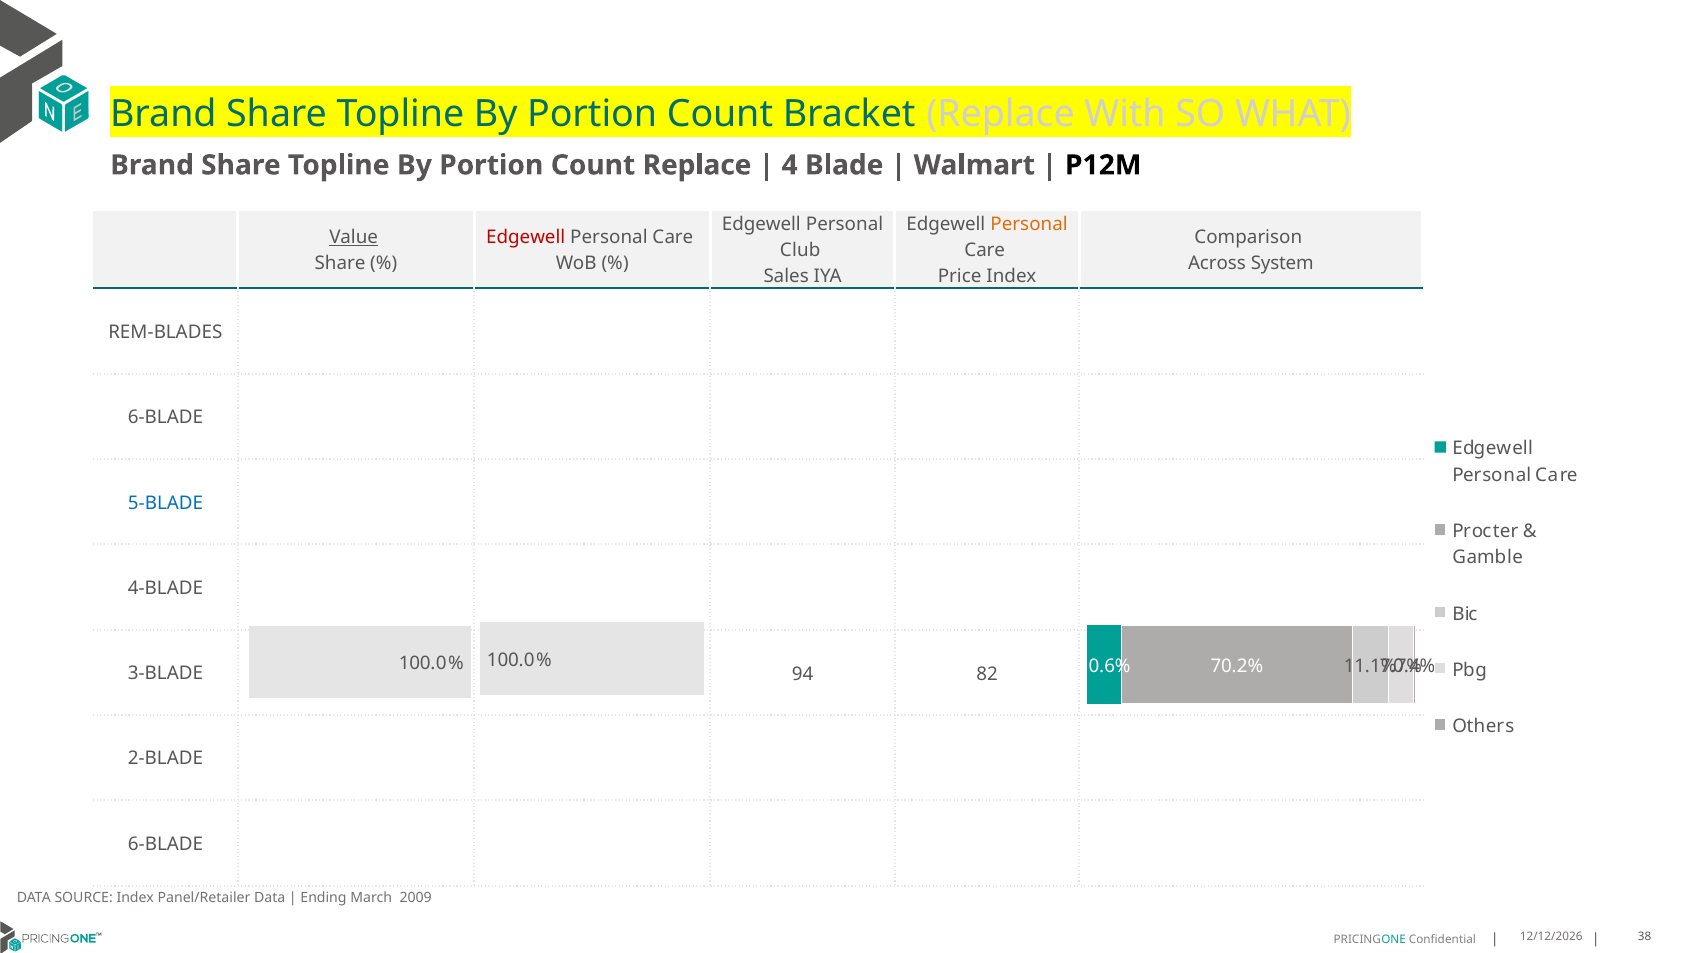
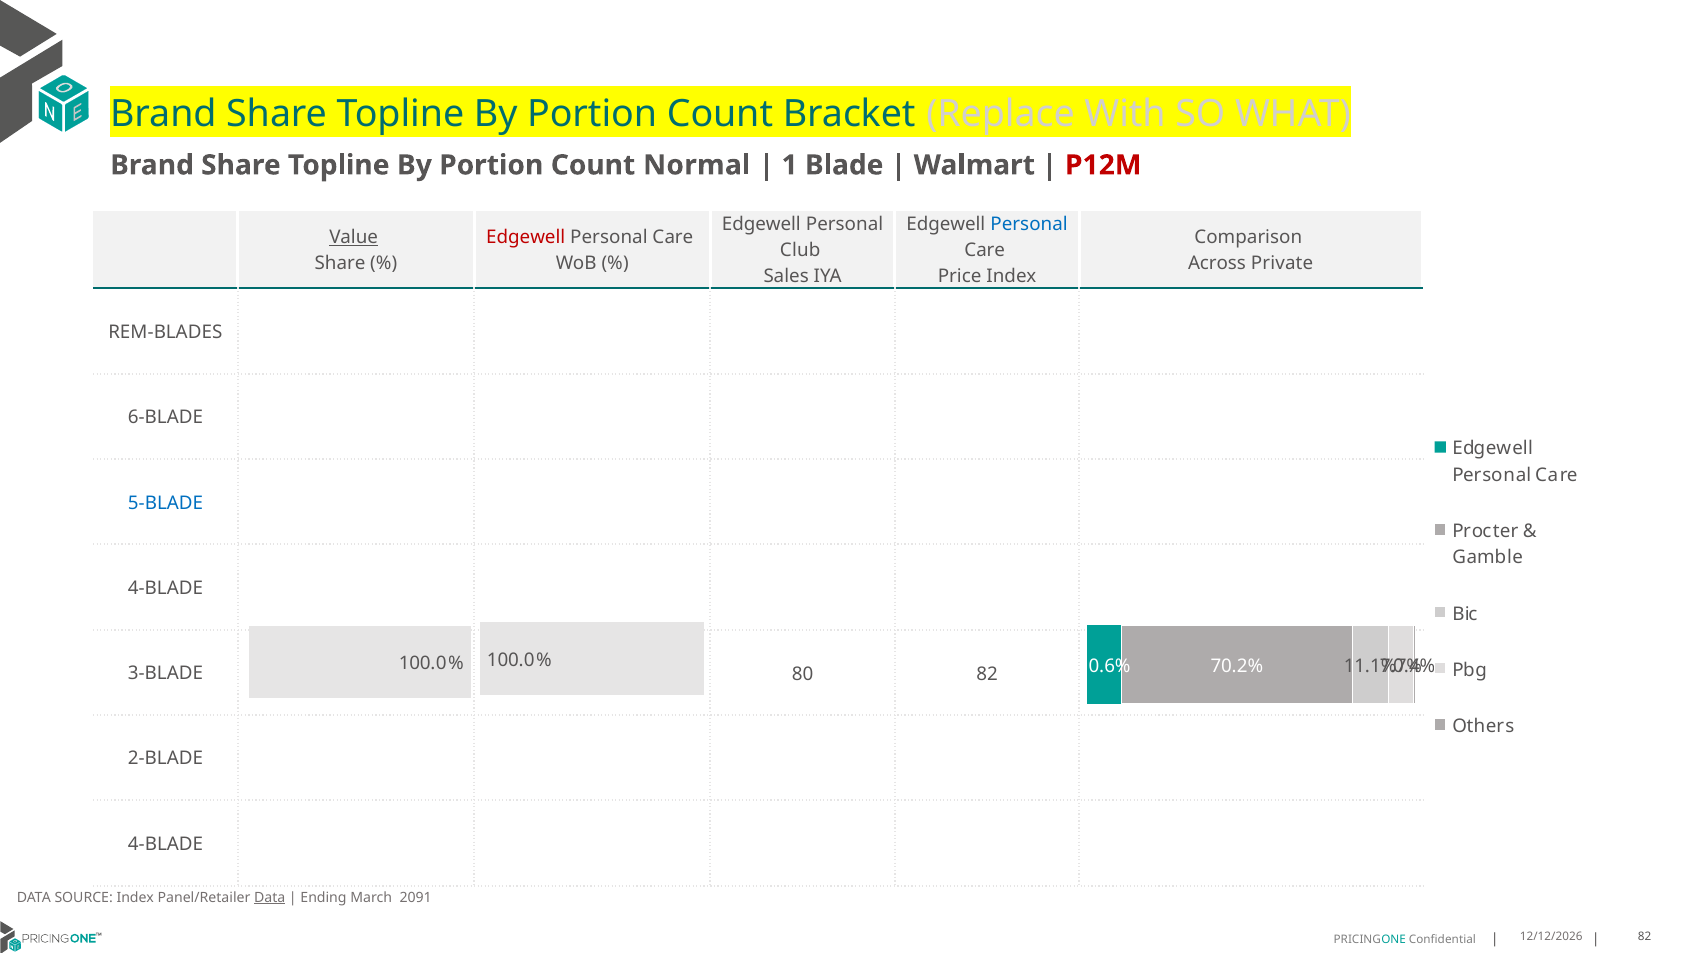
Count Replace: Replace -> Normal (697, 165)
4: 4 -> 1 (790, 165)
P12M colour: black -> red (1103, 165)
Personal colour: orange -> blue (1029, 224)
System: System -> Private (1282, 263)
94: 94 -> 80 (803, 674)
6-BLADE: 6-BLADE -> 4-BLADE (166, 843)
Data underline: none -> present (270, 897)
2009: 2009 -> 2091 (416, 897)
38: 38 -> 82 (1645, 936)
